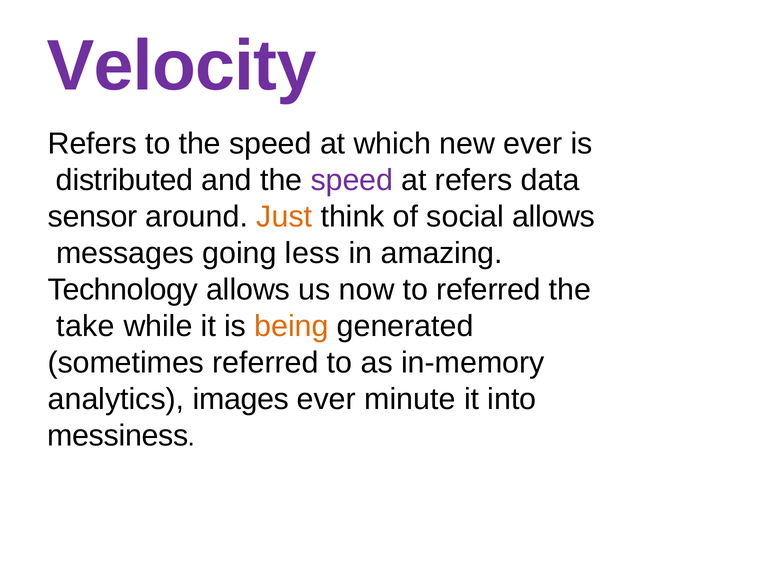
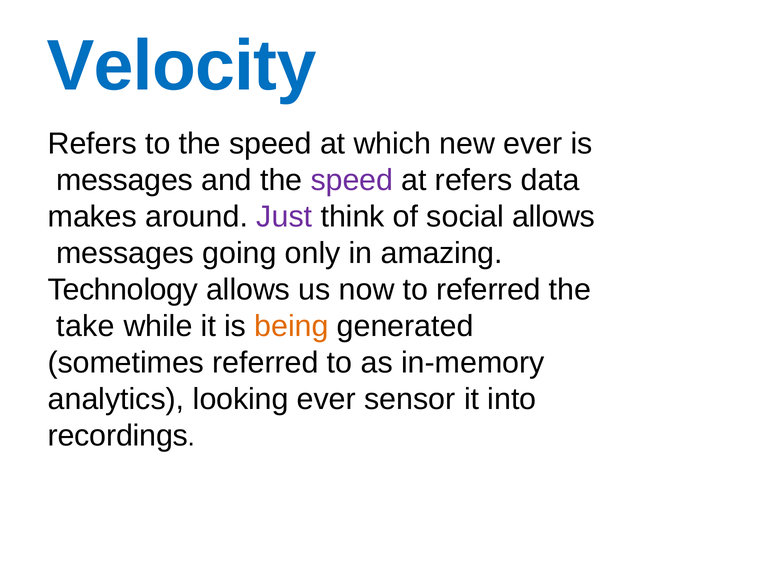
Velocity colour: purple -> blue (182, 66)
distributed: distributed -> messages (125, 180)
sensor: sensor -> makes (92, 217)
Just colour: orange -> purple (284, 217)
less: less -> only (313, 253)
images: images -> looking (241, 399)
minute: minute -> sensor (410, 399)
messiness: messiness -> recordings (118, 436)
